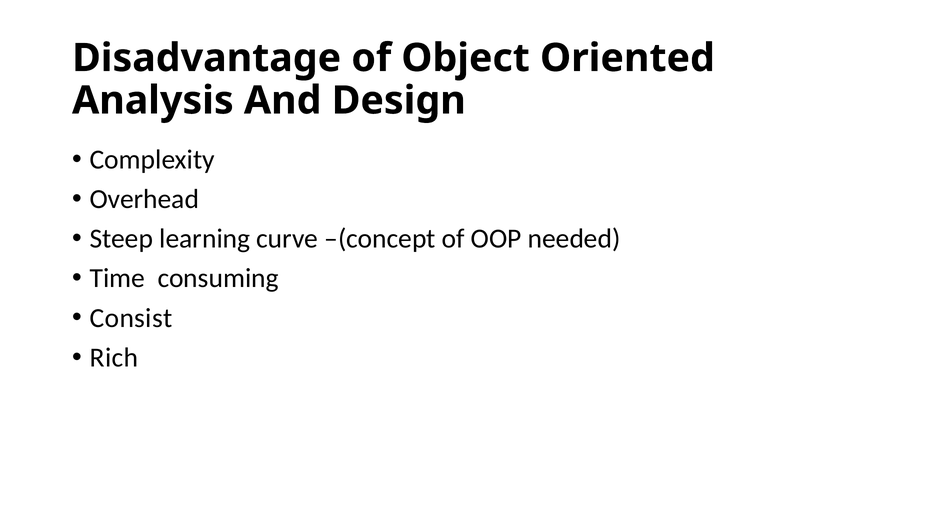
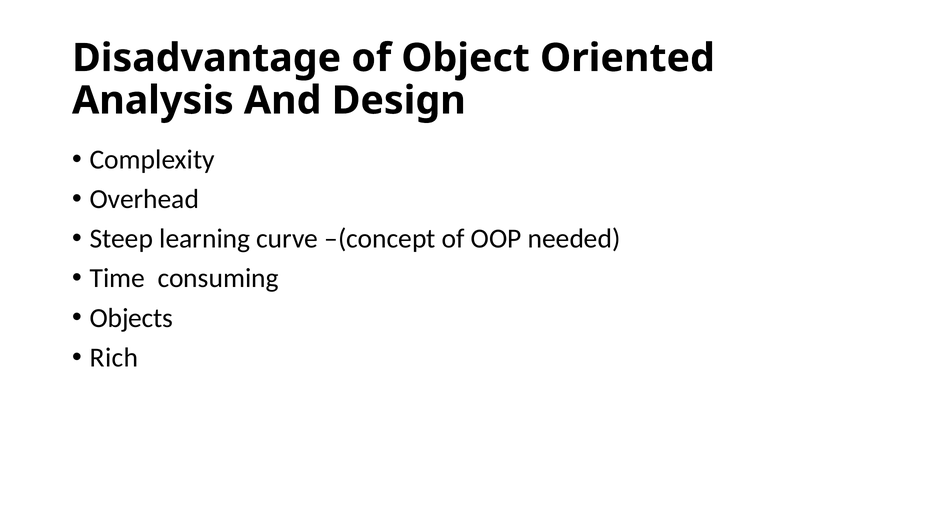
Consist: Consist -> Objects (131, 318)
